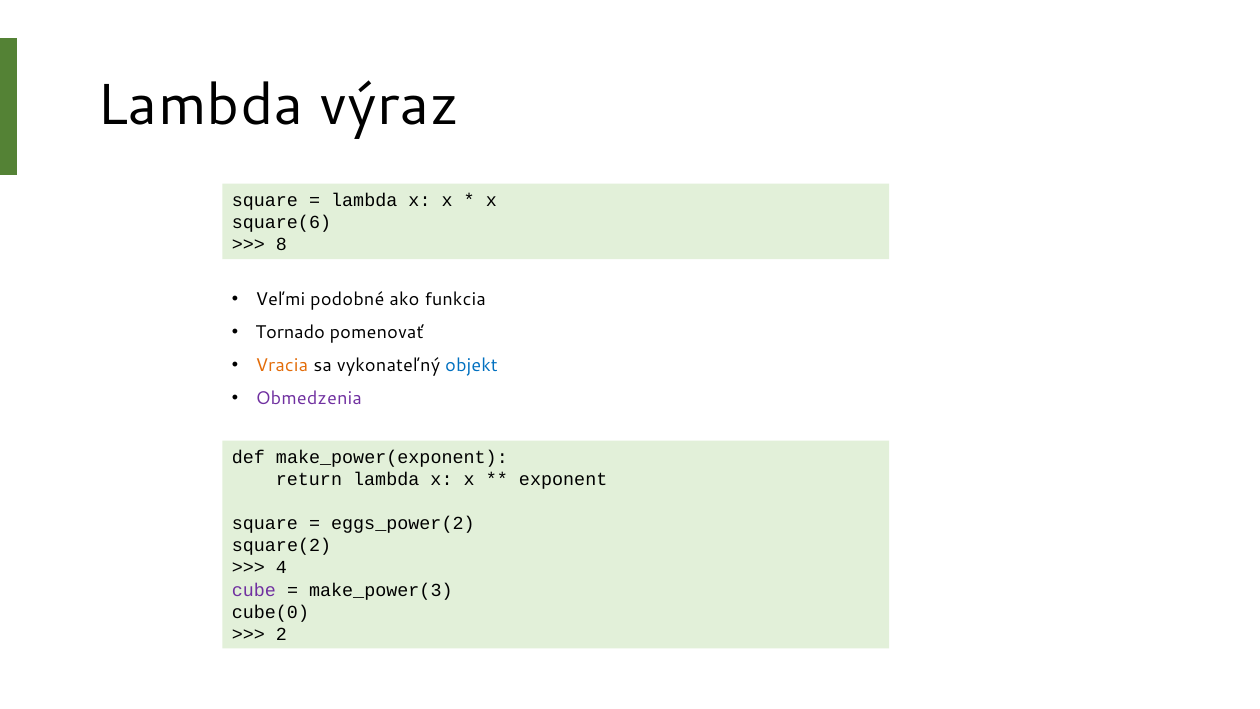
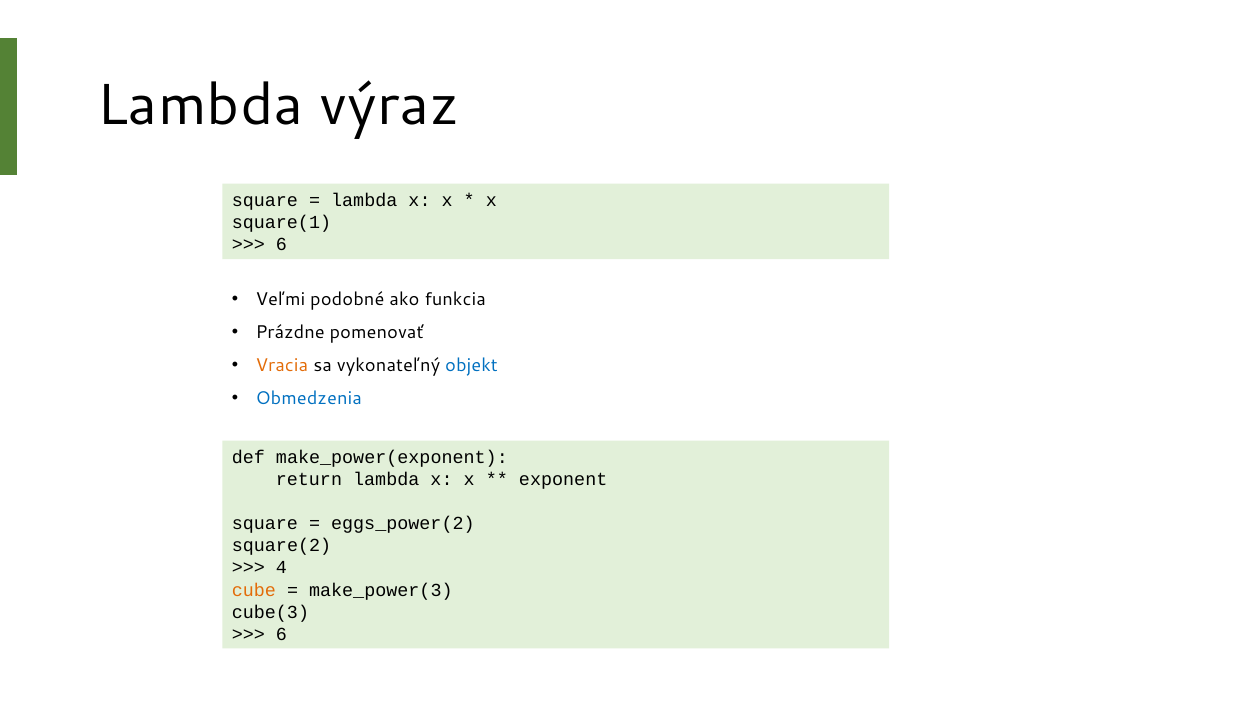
square(6: square(6 -> square(1 (281, 223)
8: 8 -> 6 (281, 245)
Tornado: Tornado -> Prázdne (290, 333)
Obmedzenia colour: purple -> blue (309, 399)
cube colour: purple -> orange (254, 590)
cube(0: cube(0 -> cube(3 (270, 612)
2: 2 -> 6 (281, 634)
